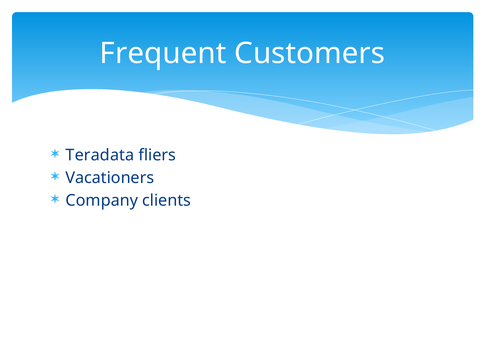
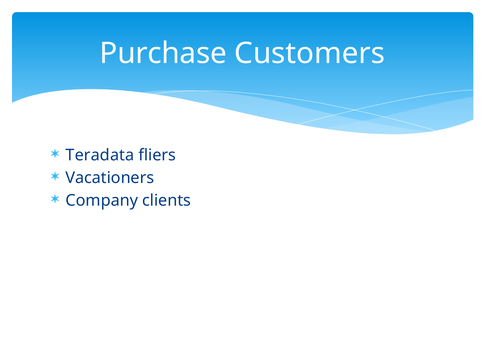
Frequent: Frequent -> Purchase (163, 53)
